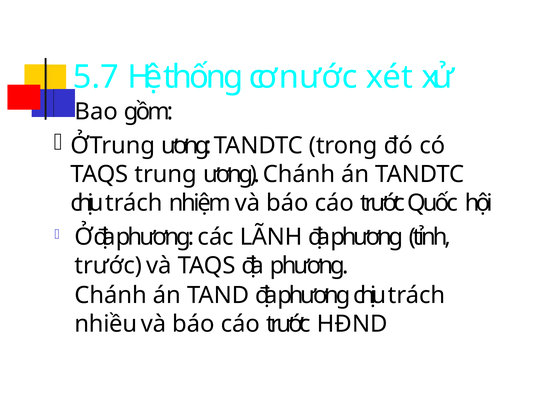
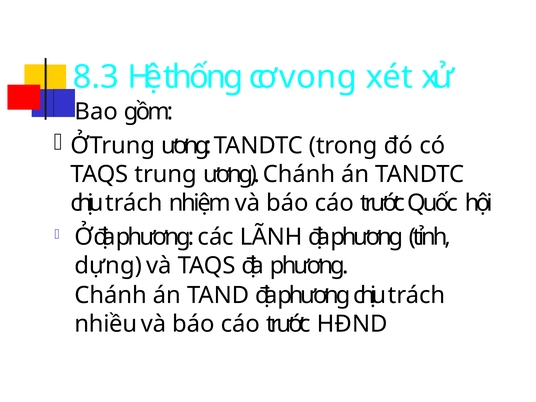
5.7: 5.7 -> 8.3 (96, 77)
nước: nước -> vong (318, 77)
trước: trước -> dựng (108, 266)
